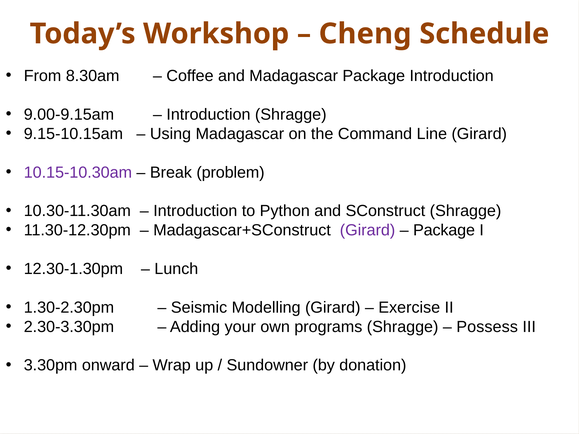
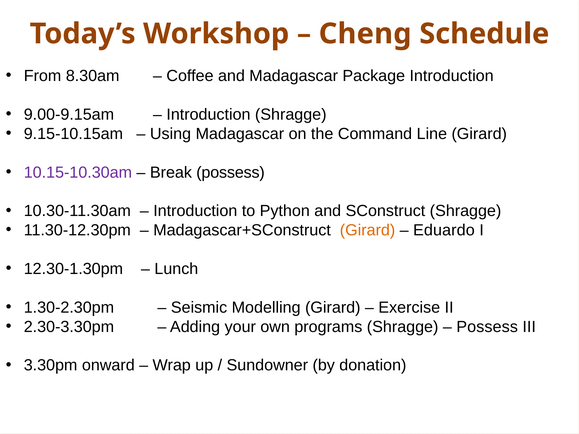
Break problem: problem -> possess (231, 172)
Girard colour: purple -> orange (368, 230)
Package: Package -> Eduardo (444, 230)
